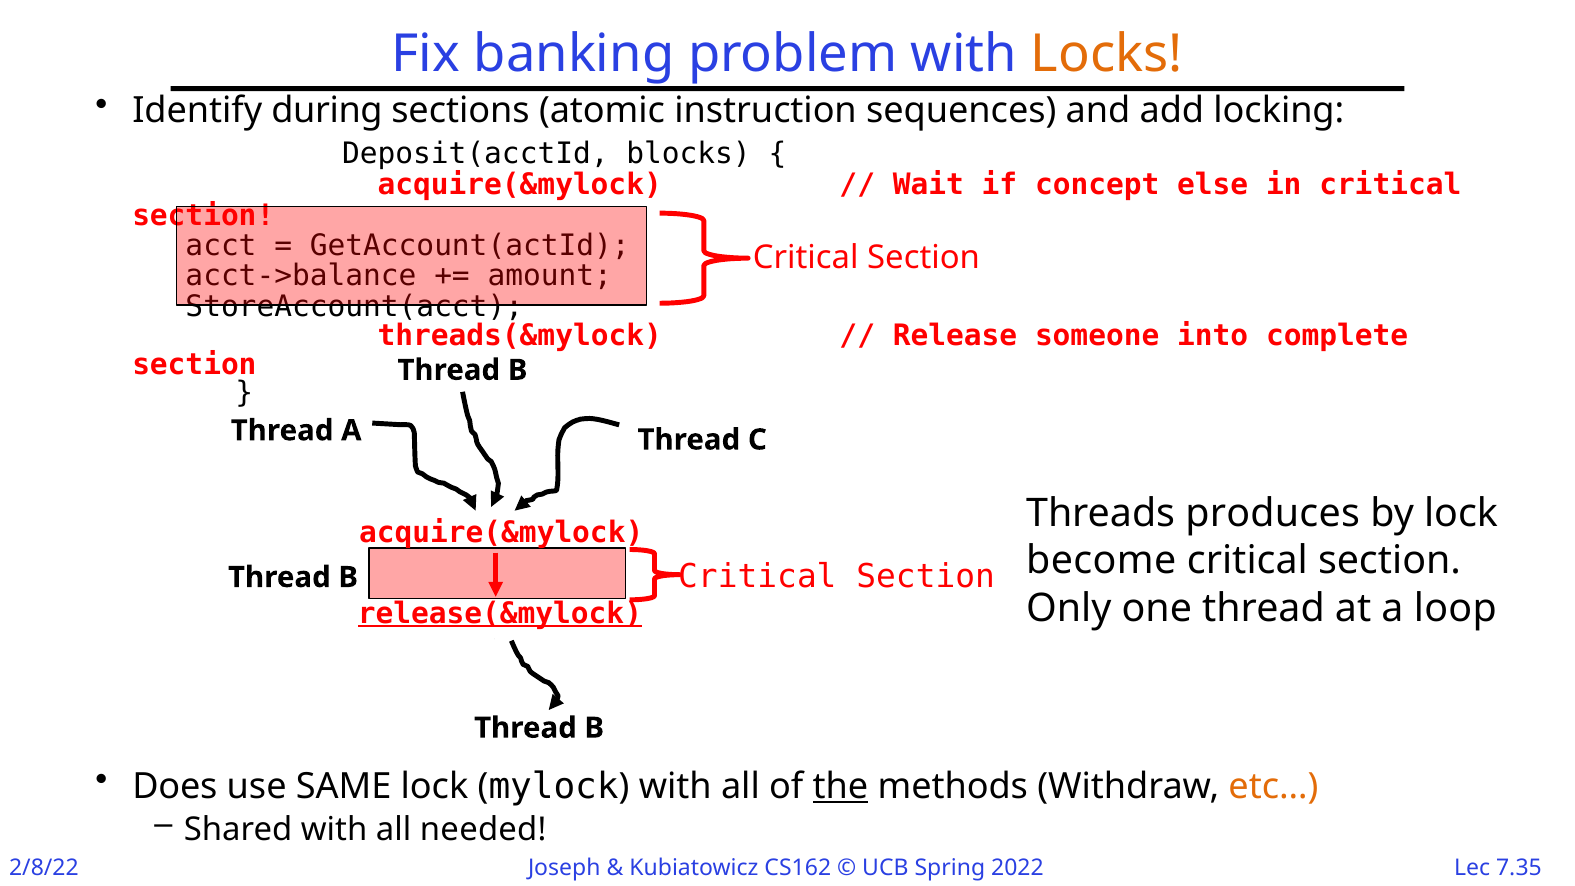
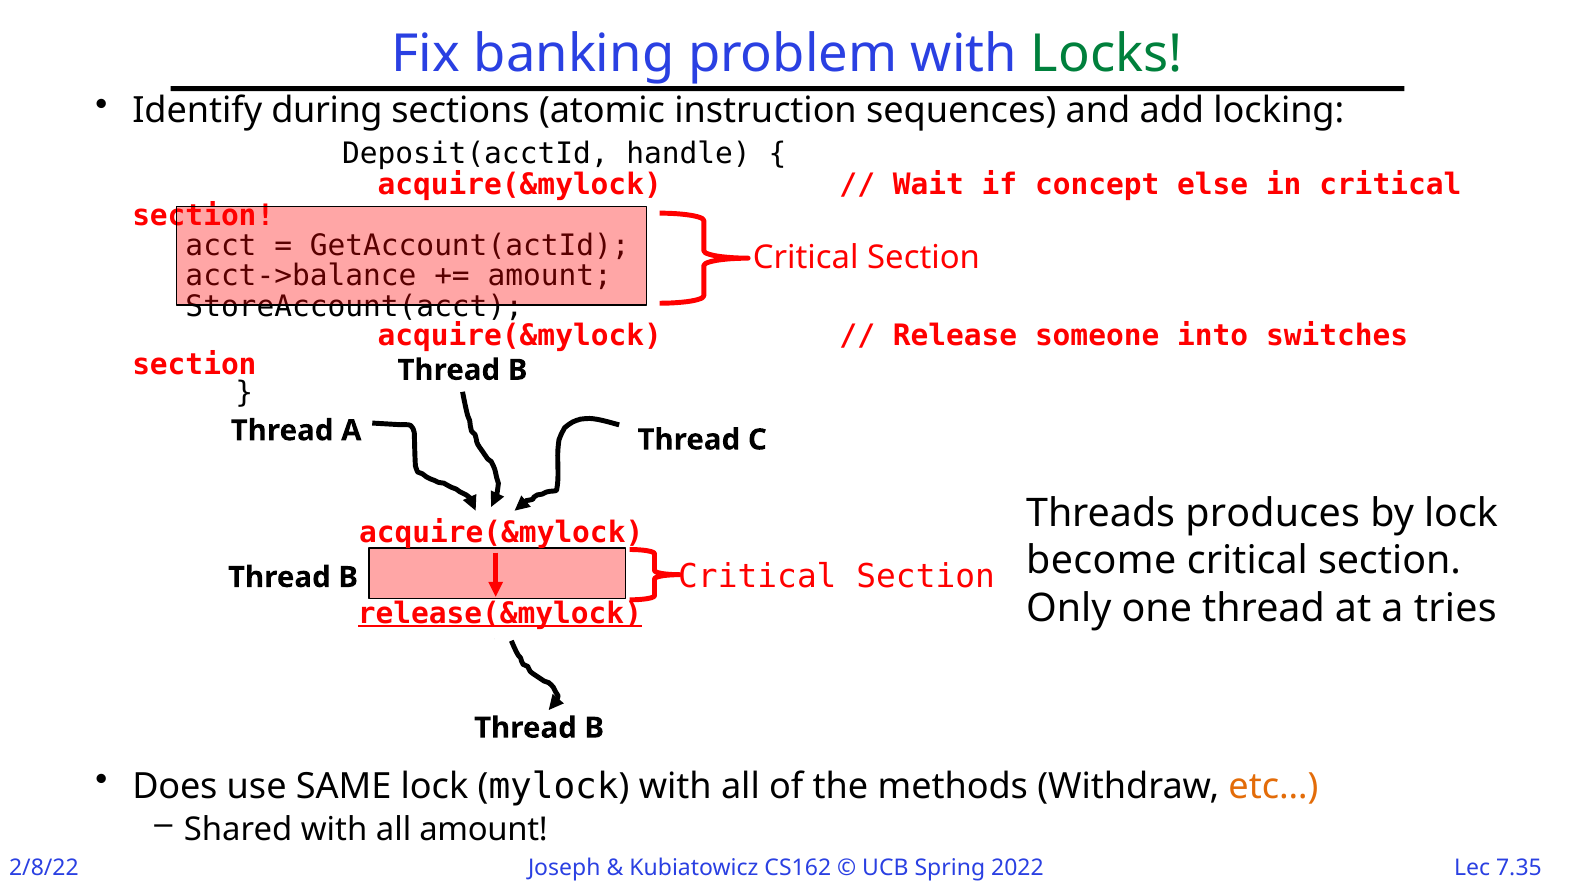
Locks colour: orange -> green (1107, 54)
blocks: blocks -> handle (689, 154)
threads(&mylock: threads(&mylock -> acquire(&mylock (520, 336)
complete: complete -> switches (1337, 336)
loop: loop -> tries (1455, 608)
the underline: present -> none (840, 786)
all needed: needed -> amount (484, 829)
